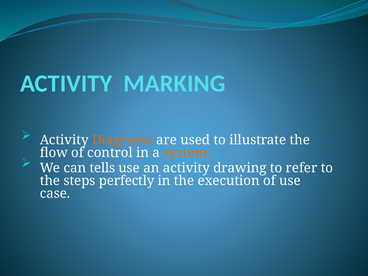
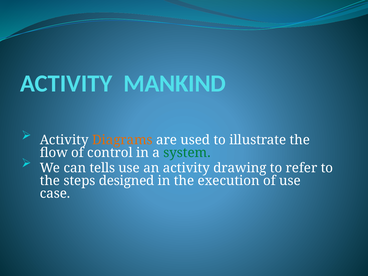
MARKING: MARKING -> MANKIND (175, 84)
system colour: orange -> green (187, 153)
perfectly: perfectly -> designed (127, 181)
